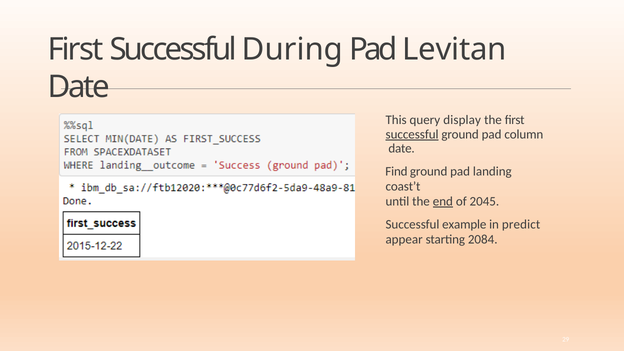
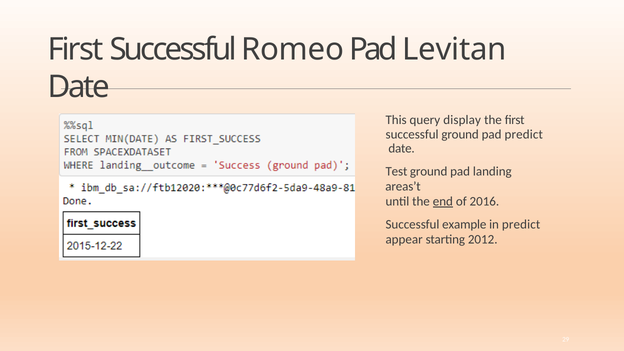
During: During -> Romeo (293, 49)
successful underline: present -> none (412, 134)
pad column: column -> predict (524, 134)
Find: Find -> Test (396, 172)
coast’t: coast’t -> areas’t (403, 187)
2045: 2045 -> 2016 (484, 201)
2084: 2084 -> 2012 (483, 239)
